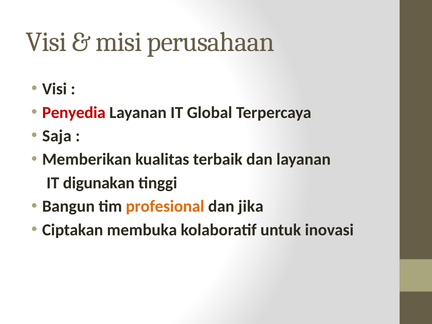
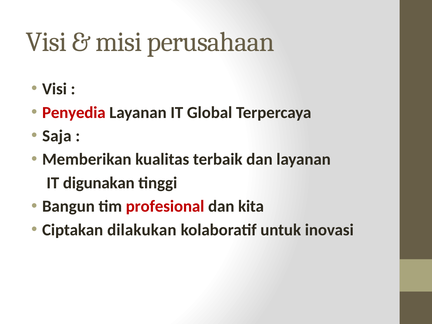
profesional colour: orange -> red (165, 206)
jika: jika -> kita (251, 206)
membuka: membuka -> dilakukan (142, 230)
